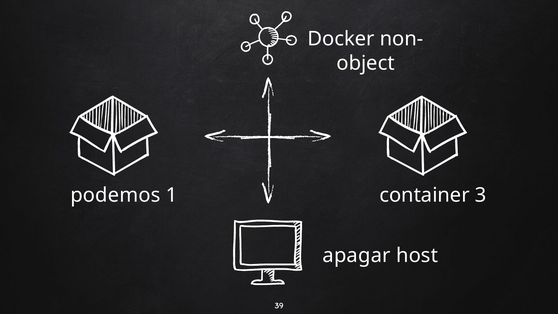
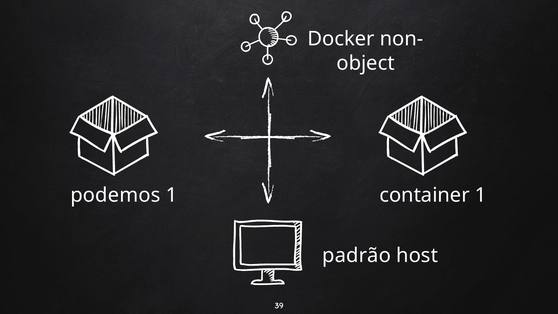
container 3: 3 -> 1 (481, 195)
apagar: apagar -> padrão (357, 256)
